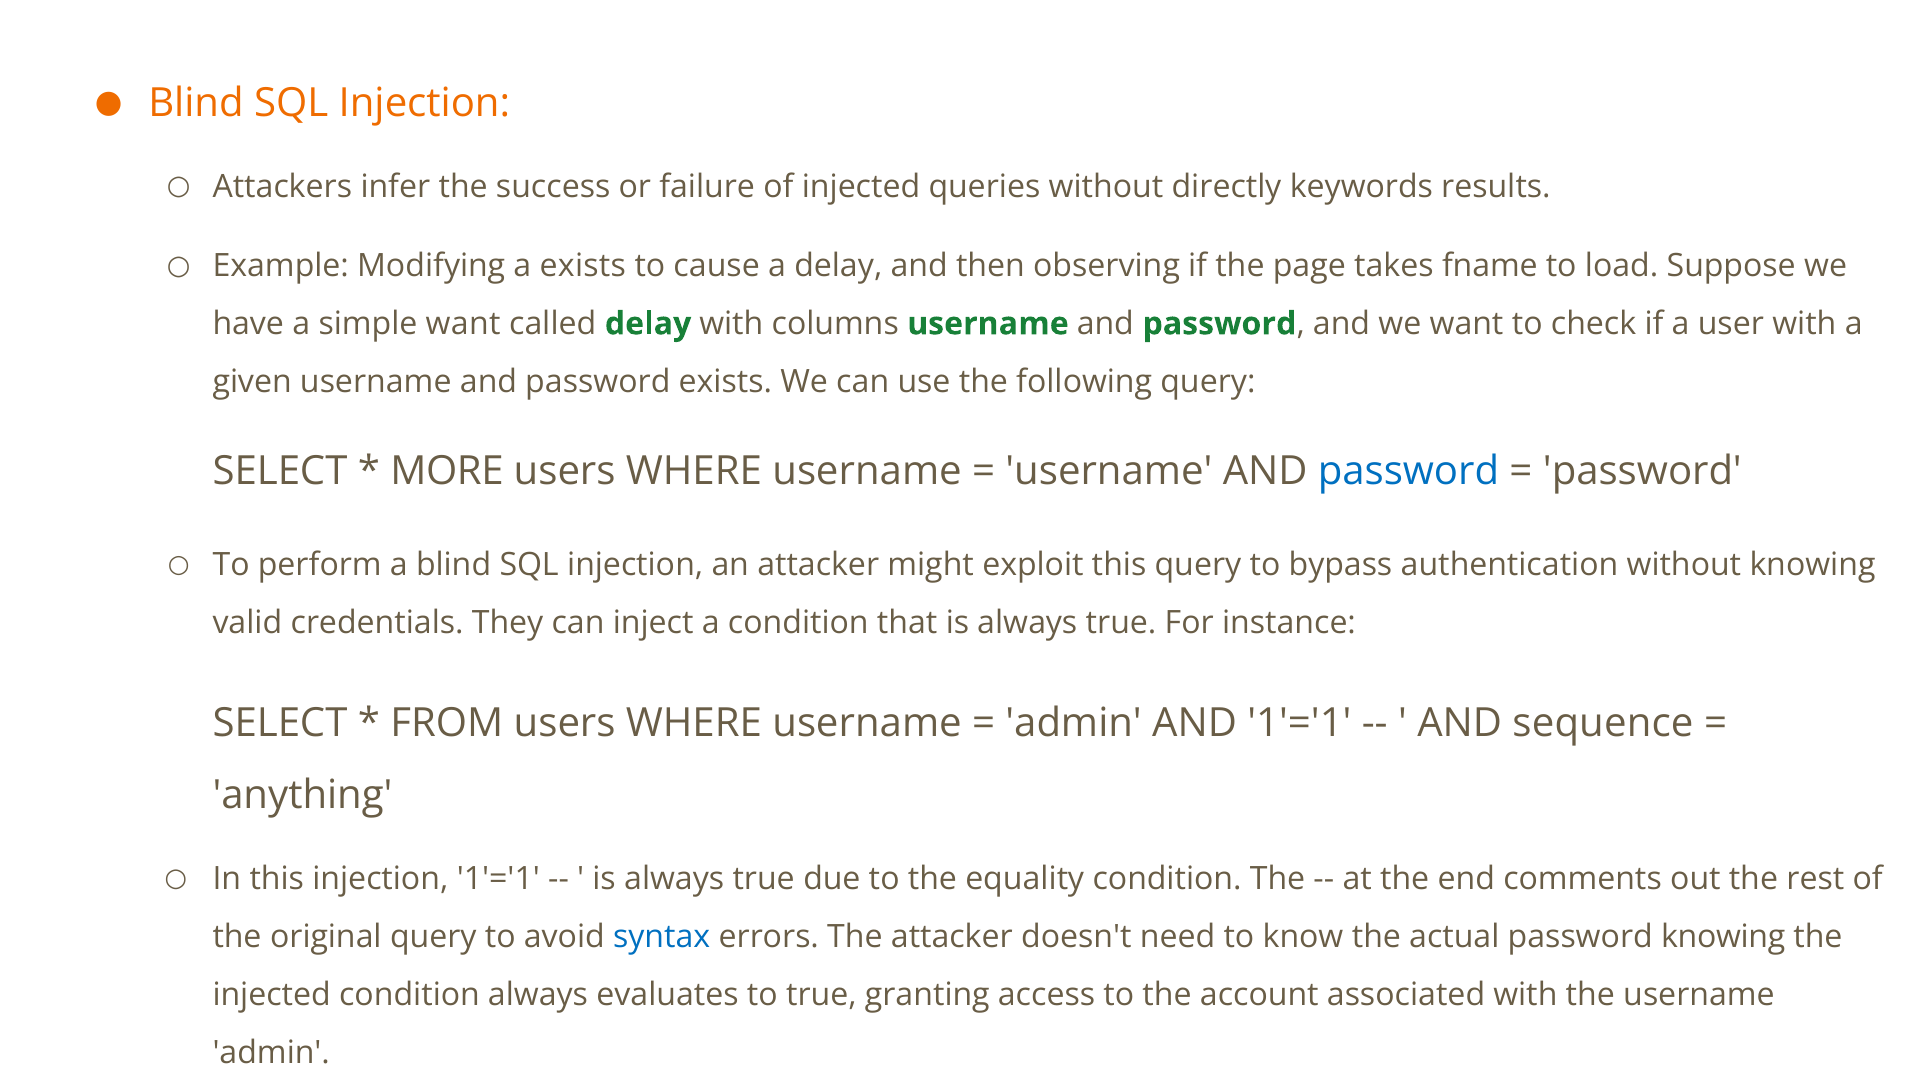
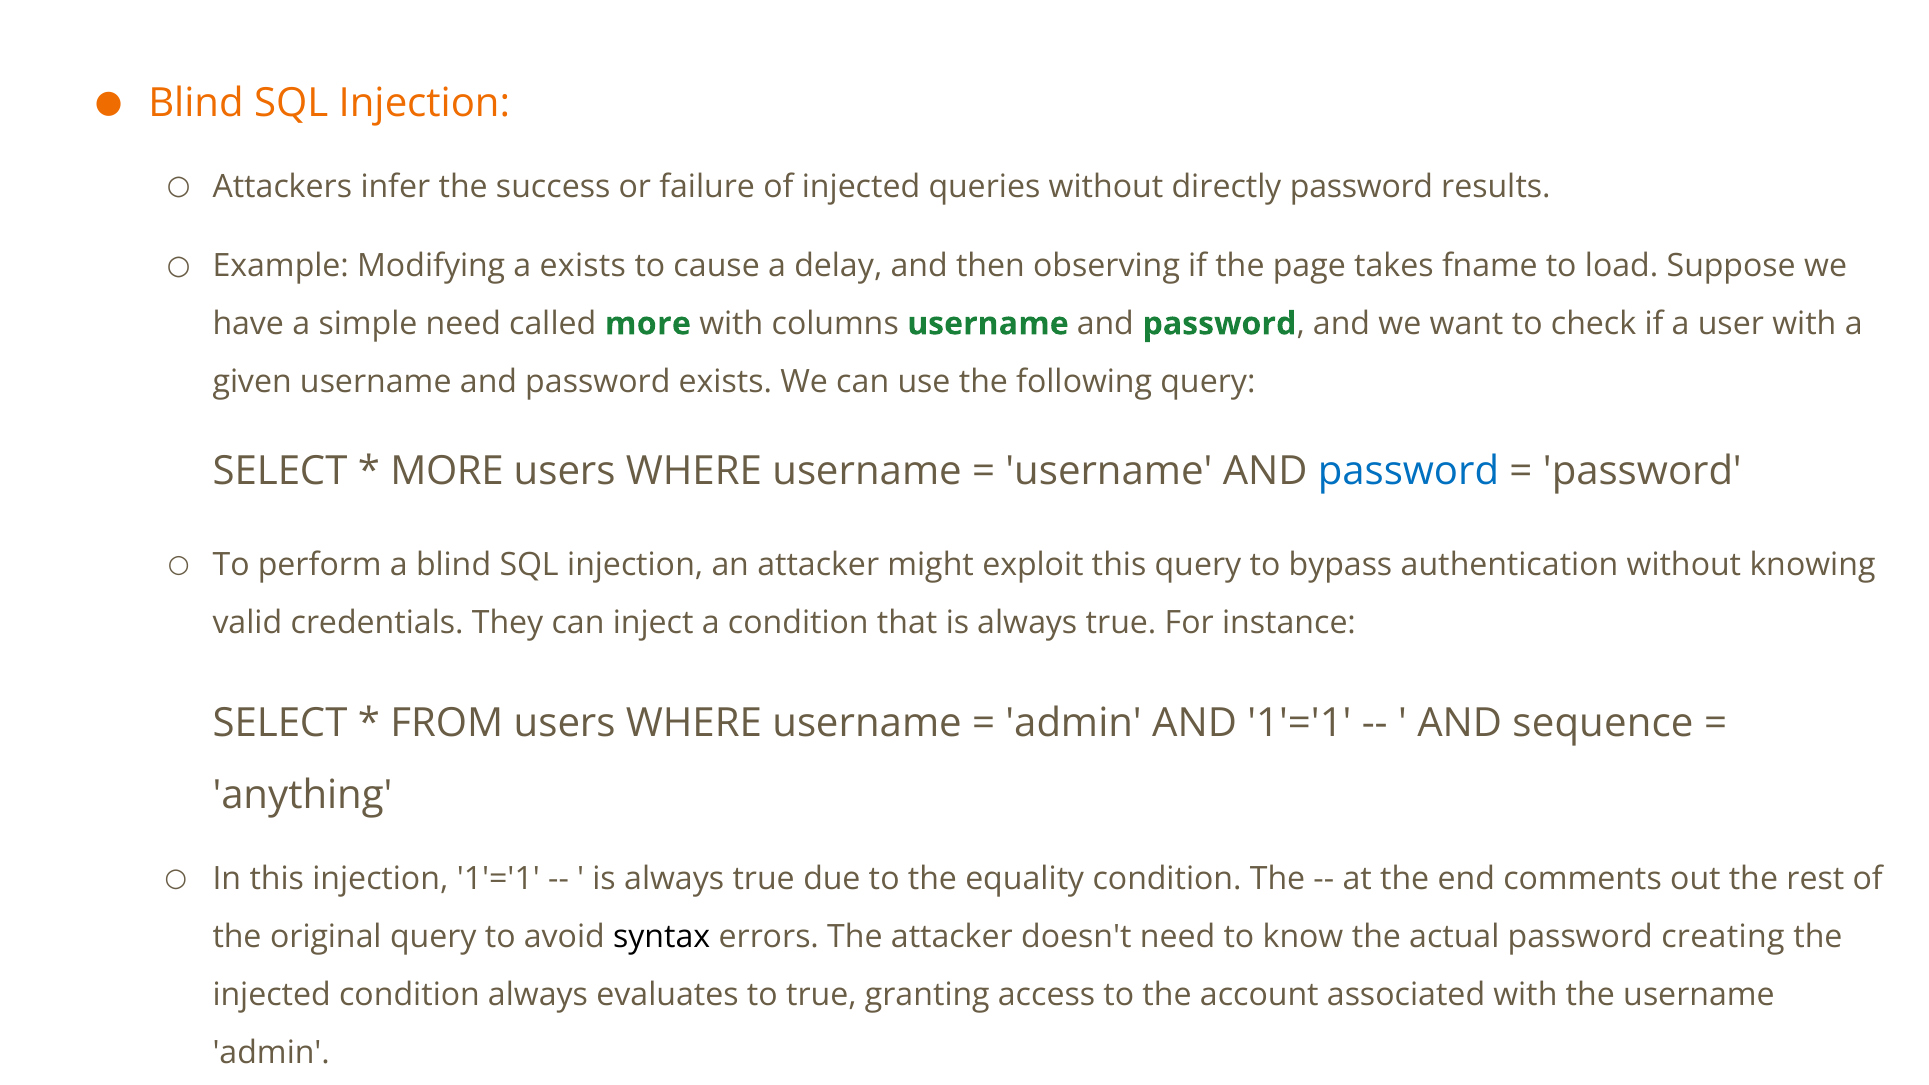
directly keywords: keywords -> password (1362, 187)
simple want: want -> need (463, 324)
called delay: delay -> more (648, 324)
syntax colour: blue -> black (662, 937)
password knowing: knowing -> creating (1723, 937)
